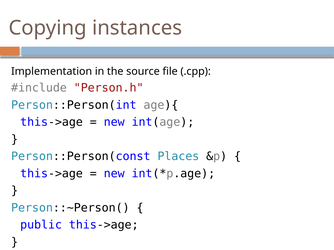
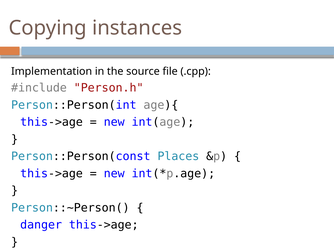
public: public -> danger (41, 225)
